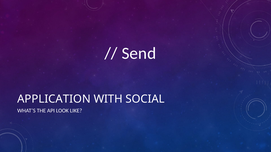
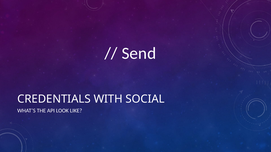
APPLICATION: APPLICATION -> CREDENTIALS (54, 99)
